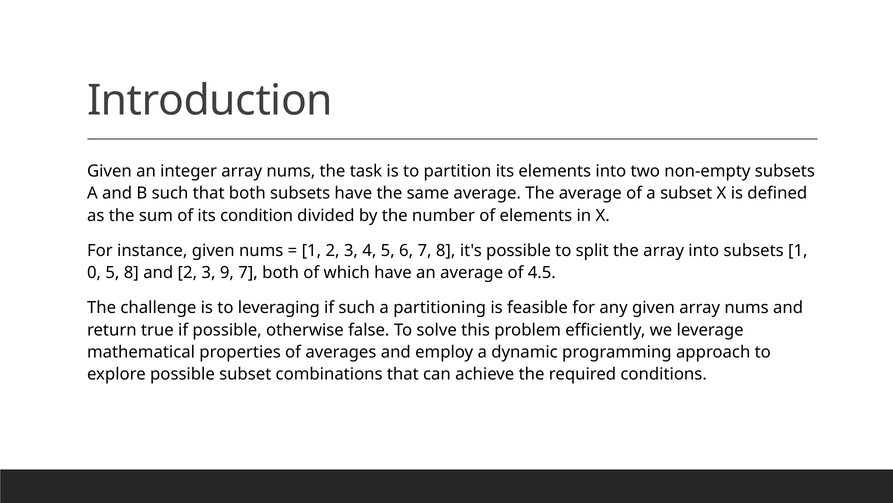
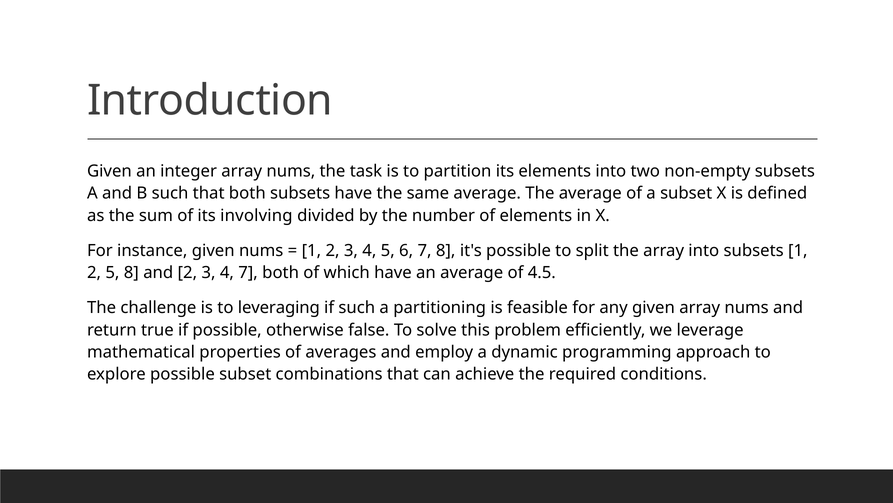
condition: condition -> involving (256, 215)
0: 0 -> 2 (94, 272)
and 2 3 9: 9 -> 4 (227, 272)
